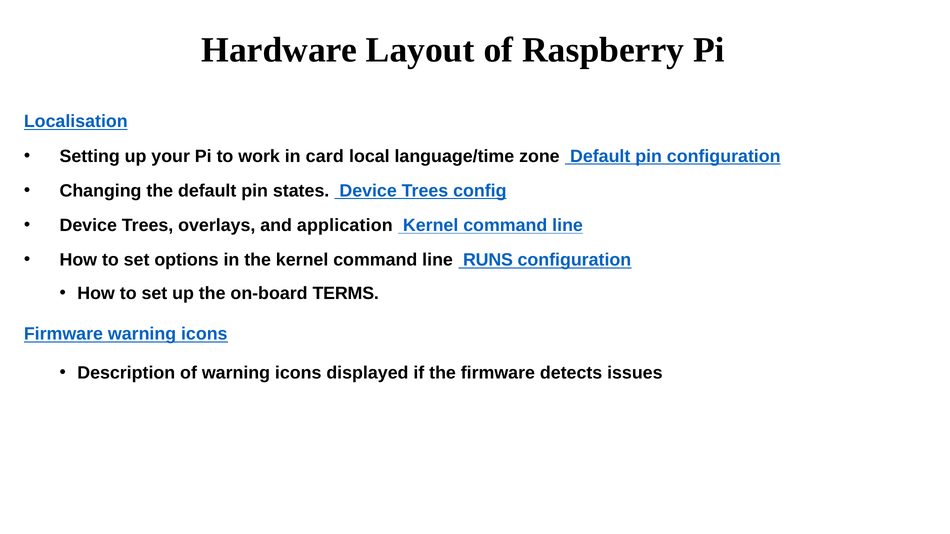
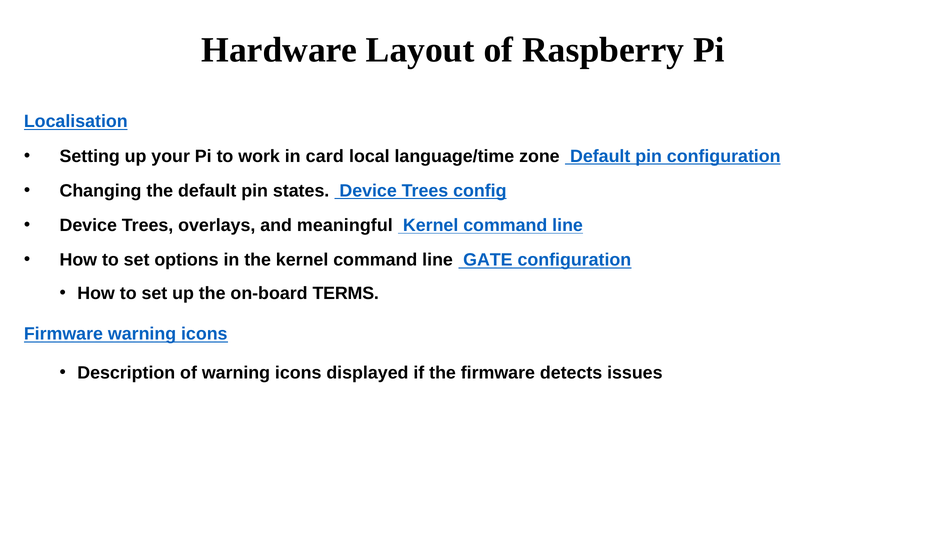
application: application -> meaningful (345, 226)
RUNS: RUNS -> GATE (488, 260)
